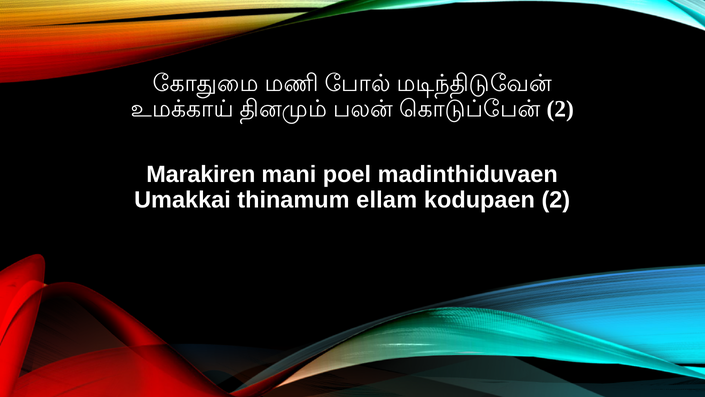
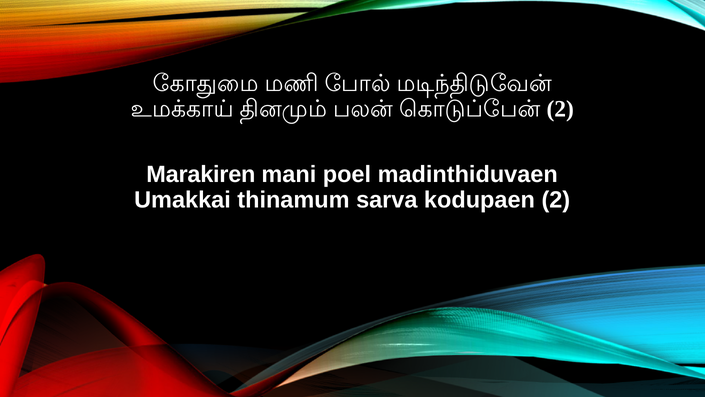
ellam: ellam -> sarva (387, 200)
